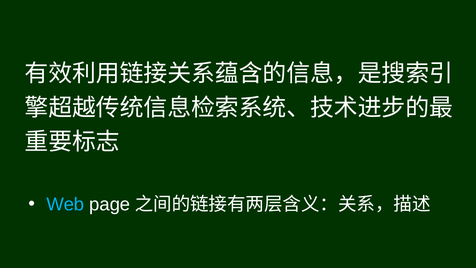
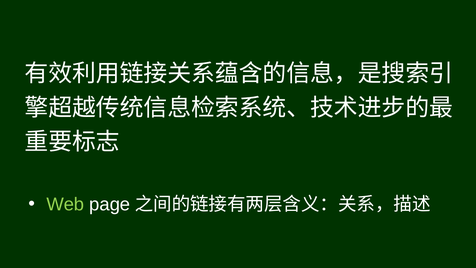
Web colour: light blue -> light green (65, 204)
